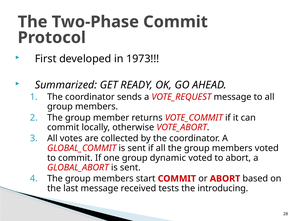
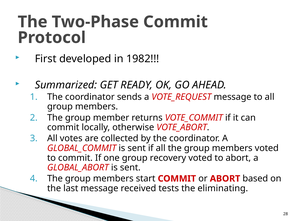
1973: 1973 -> 1982 (143, 59)
dynamic: dynamic -> recovery (168, 158)
introducing: introducing -> eliminating (223, 189)
